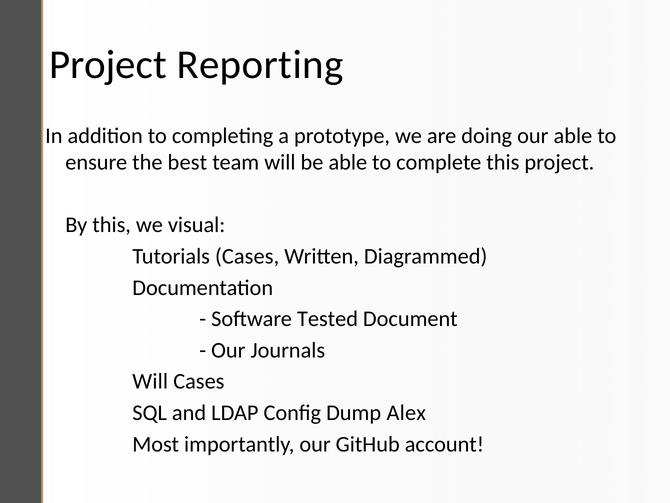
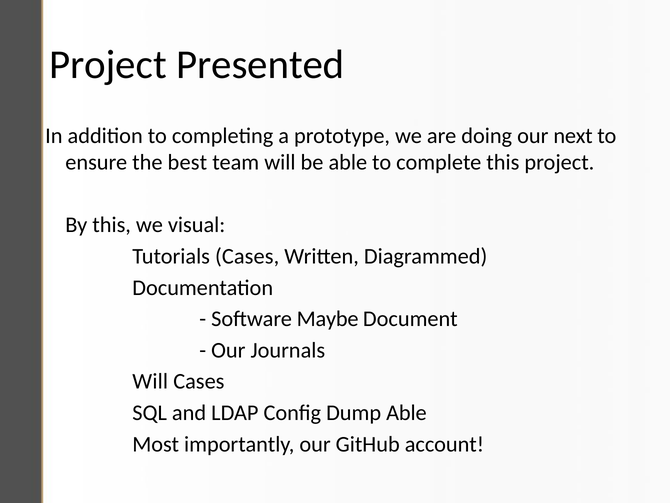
Reporting: Reporting -> Presented (260, 65)
our able: able -> next (573, 136)
Tested: Tested -> Maybe (328, 319)
Dump Alex: Alex -> Able (406, 412)
